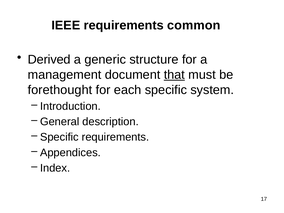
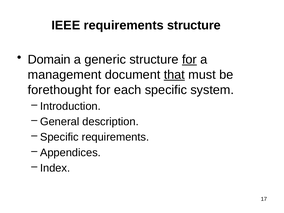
requirements common: common -> structure (194, 25)
Derived: Derived -> Domain (49, 60)
for underline: none -> present (189, 60)
